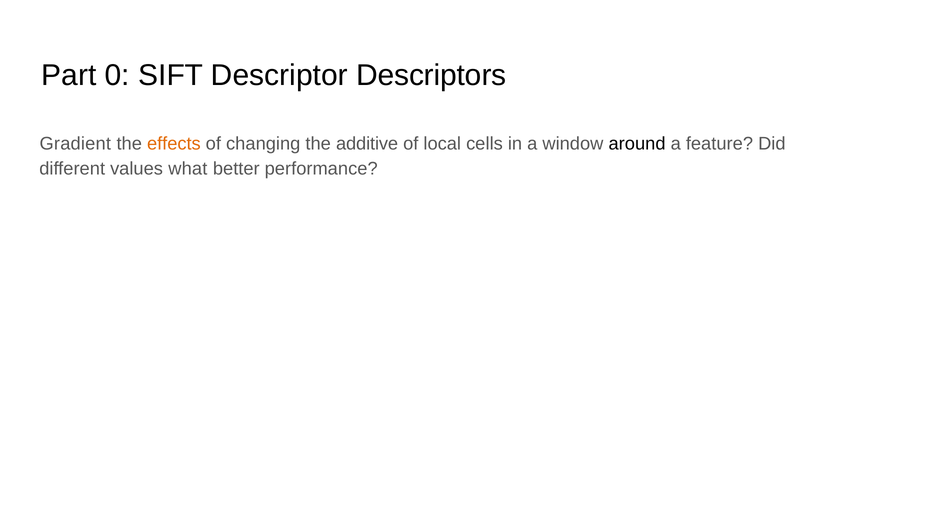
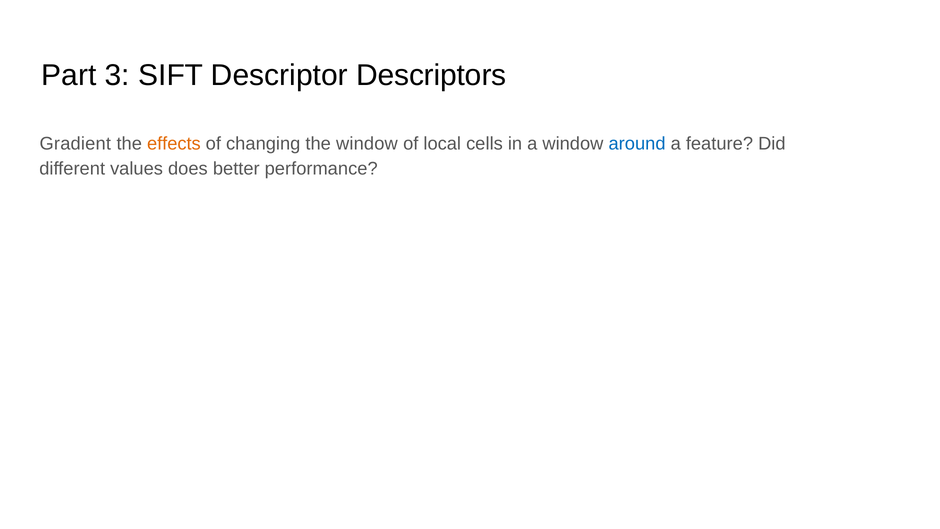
0: 0 -> 3 (117, 75)
the additive: additive -> window (367, 143)
around colour: black -> blue (637, 143)
what: what -> does (188, 169)
